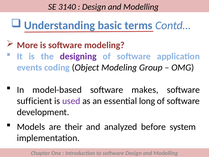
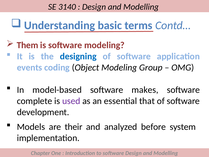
More: More -> Them (27, 45)
designing colour: purple -> blue (78, 56)
sufficient: sufficient -> complete (35, 101)
long: long -> that (147, 101)
